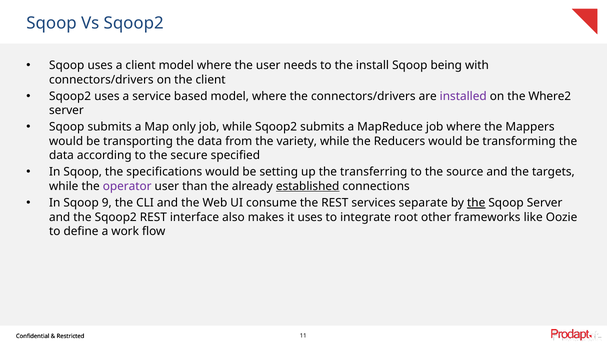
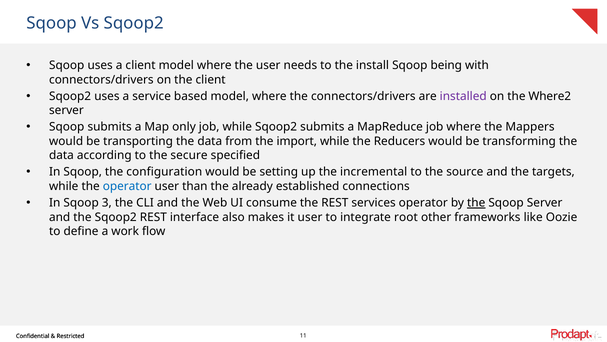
variety: variety -> import (297, 141)
specifications: specifications -> configuration (164, 172)
transferring: transferring -> incremental (374, 172)
operator colour: purple -> blue (127, 186)
established underline: present -> none (308, 186)
9: 9 -> 3 (107, 203)
services separate: separate -> operator (423, 203)
it uses: uses -> user (310, 217)
